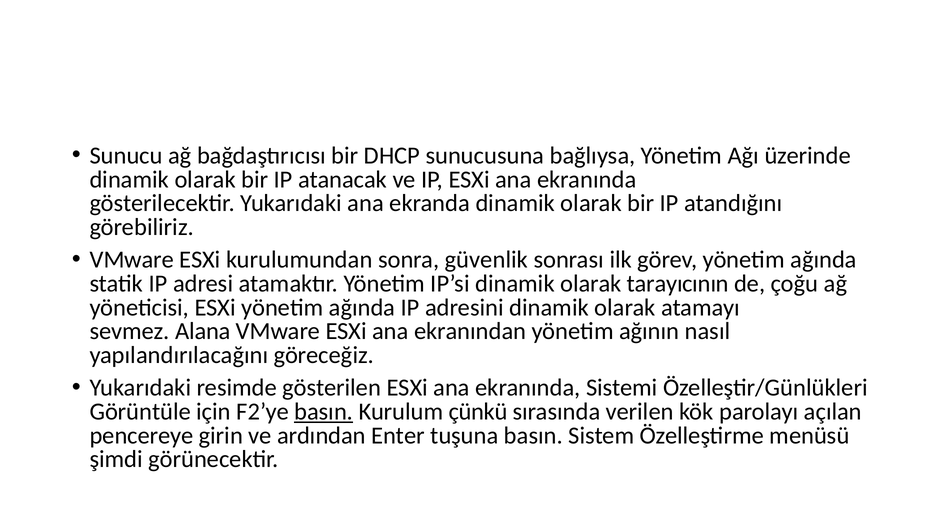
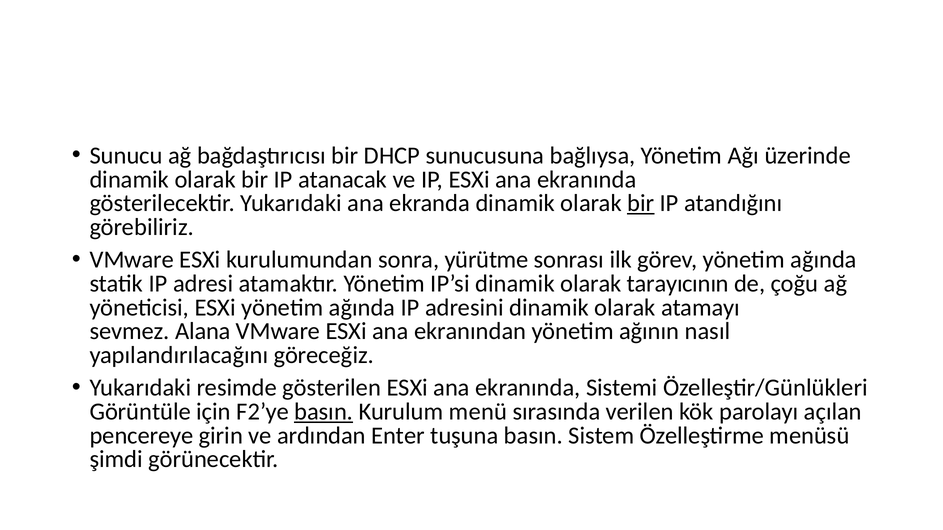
bir underline: none -> present (641, 203)
güvenlik: güvenlik -> yürütme (487, 260)
çünkü: çünkü -> menü (478, 412)
